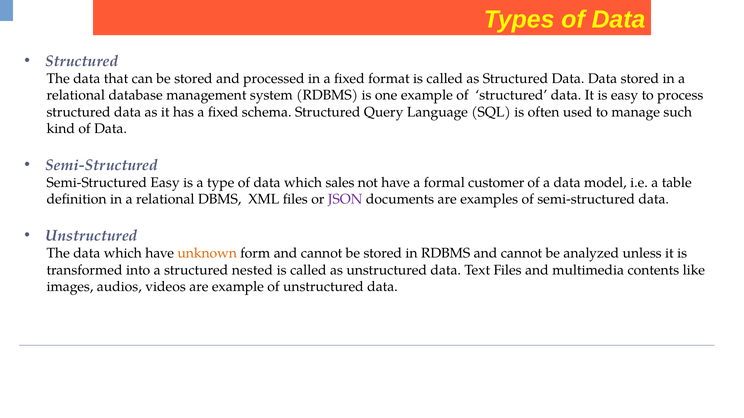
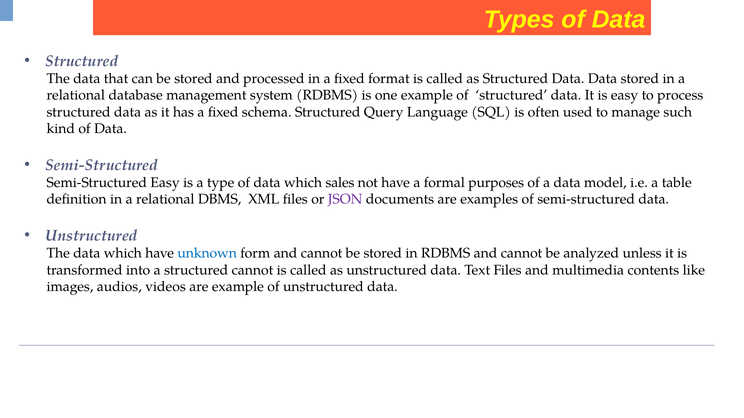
customer: customer -> purposes (496, 183)
unknown colour: orange -> blue (207, 254)
structured nested: nested -> cannot (252, 270)
